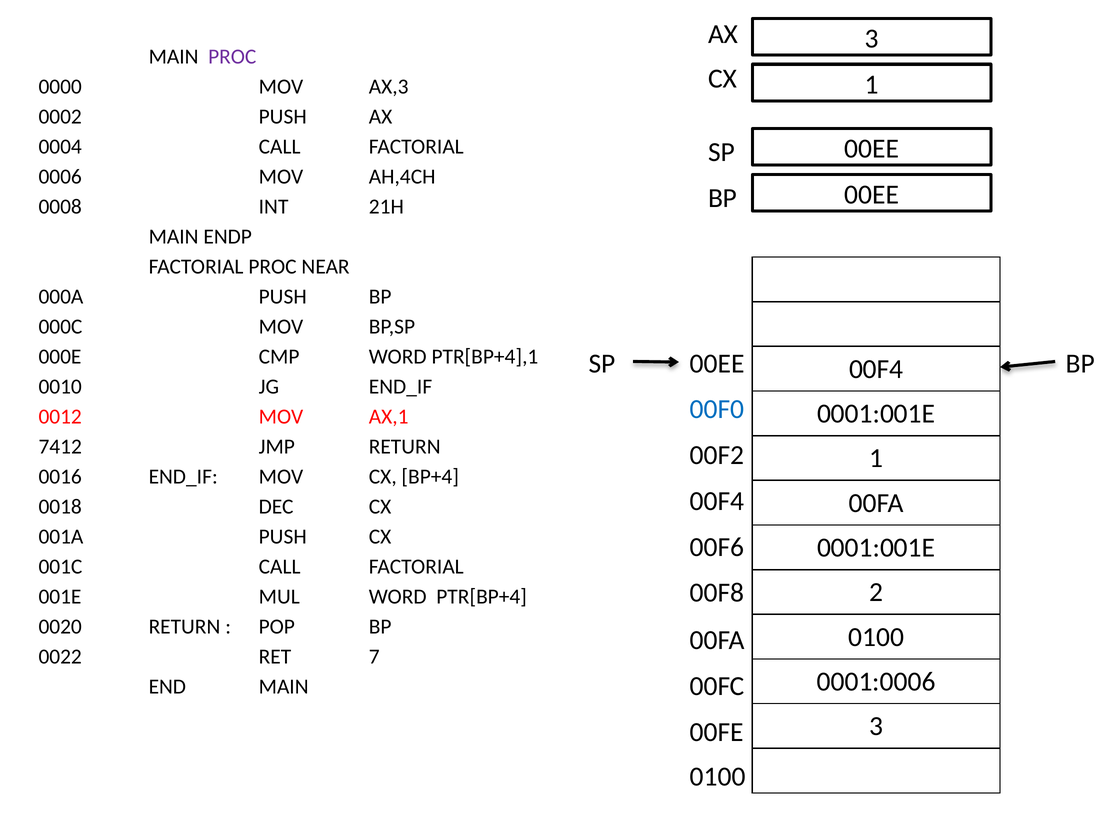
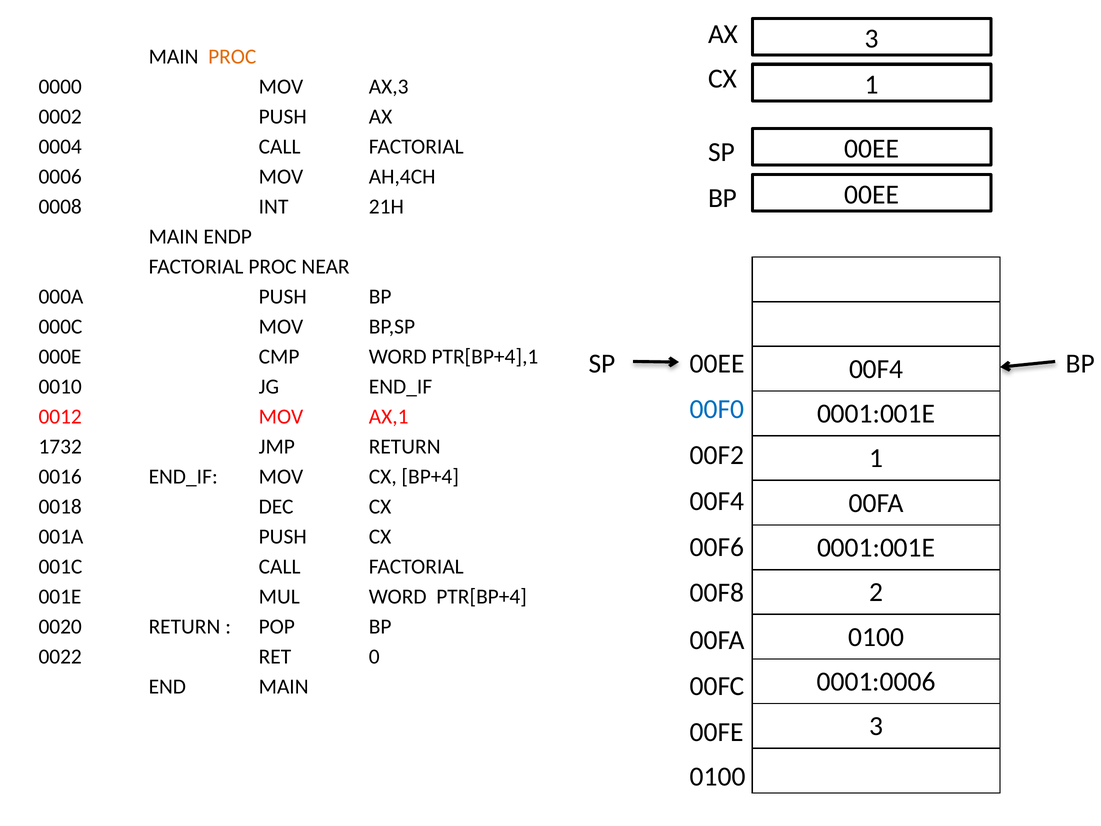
PROC colour: purple -> orange (232, 57)
7412: 7412 -> 1732 (60, 447)
7: 7 -> 0 (374, 656)
